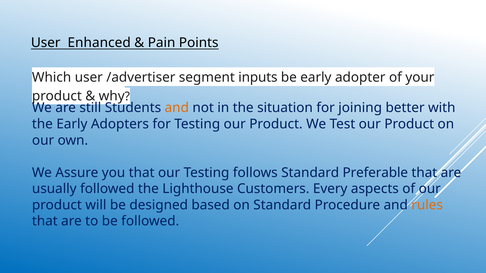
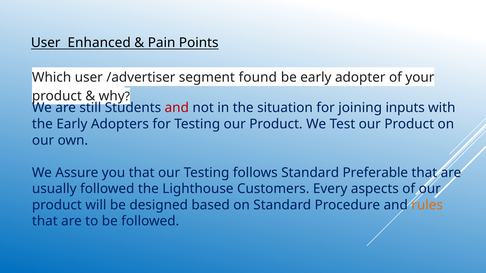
inputs: inputs -> found (258, 78)
and colour: orange -> red (177, 108)
better: better -> inputs (405, 108)
